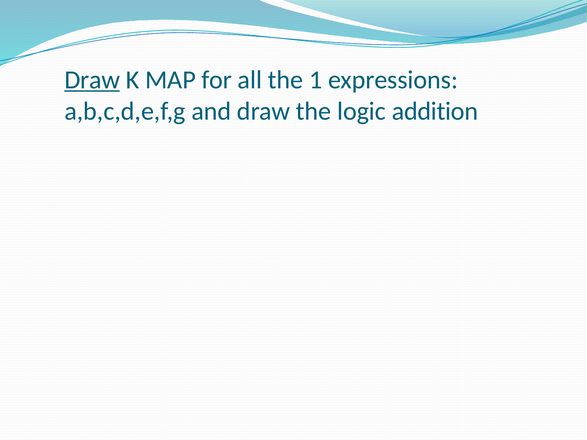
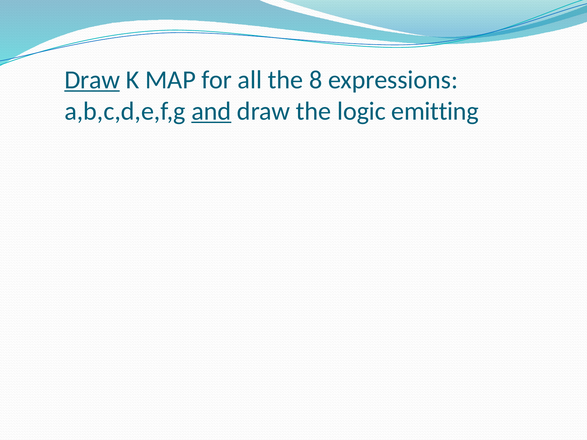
1: 1 -> 8 (316, 80)
and underline: none -> present (211, 111)
addition: addition -> emitting (435, 111)
